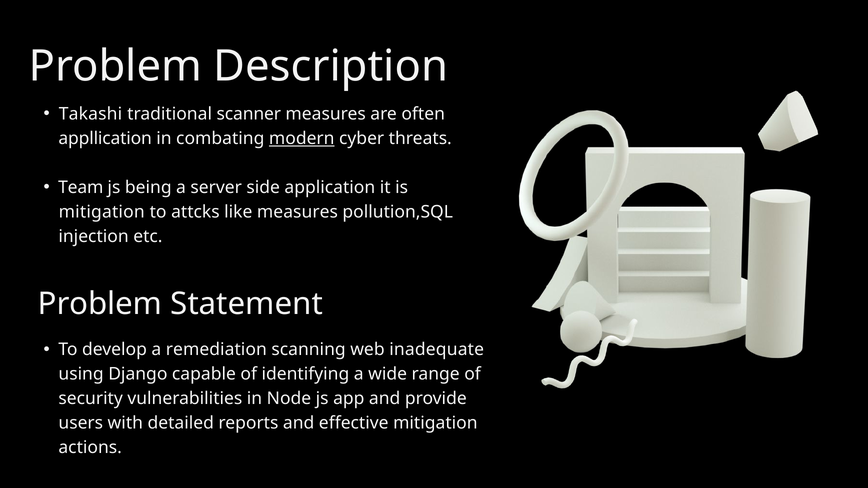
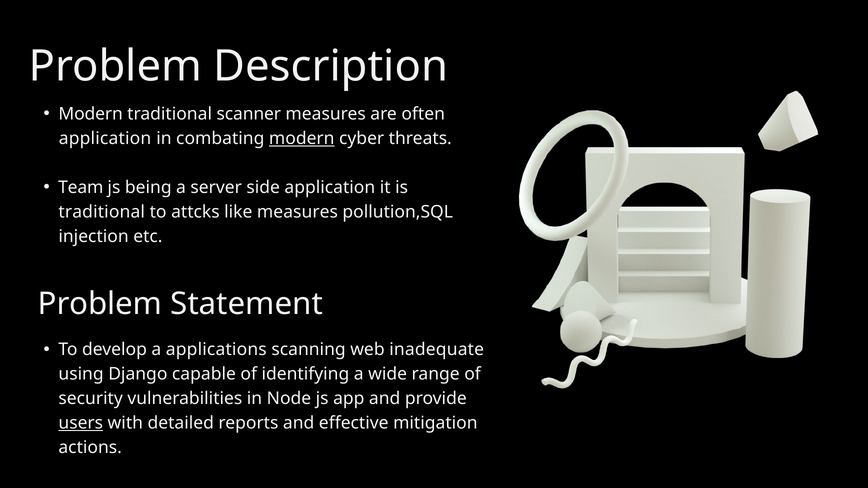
Takashi: Takashi -> Modern (91, 114)
appllication: appllication -> application (105, 138)
mitigation: mitigation -> traditional (102, 212)
remediation: remediation -> applications (216, 350)
users underline: none -> present (81, 423)
